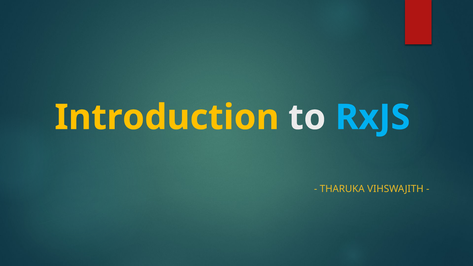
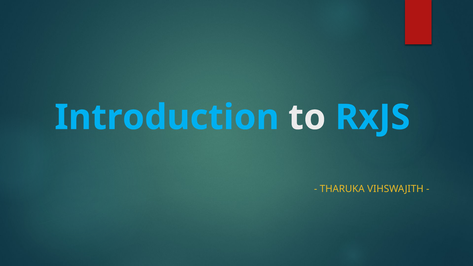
Introduction colour: yellow -> light blue (167, 117)
